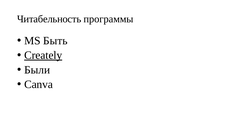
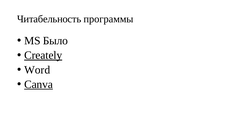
Быть: Быть -> Было (55, 41)
Были: Были -> Word (37, 70)
Canva underline: none -> present (39, 84)
